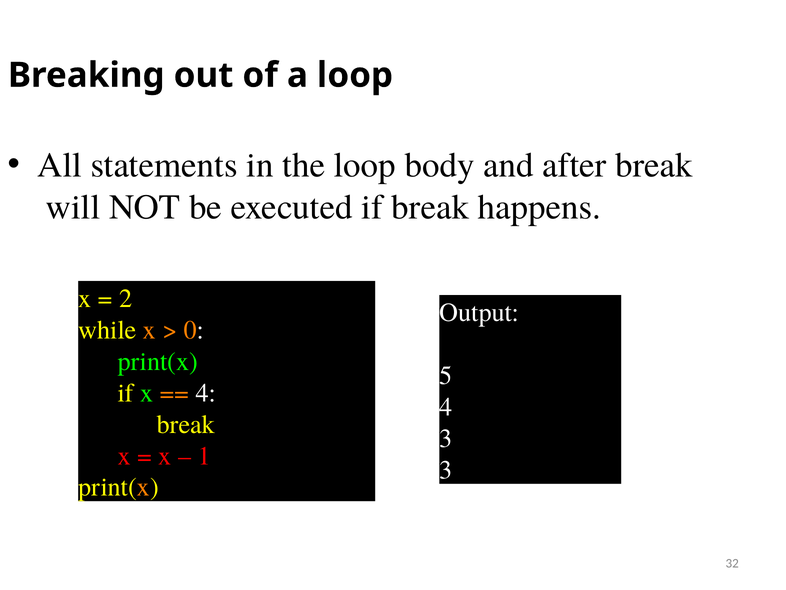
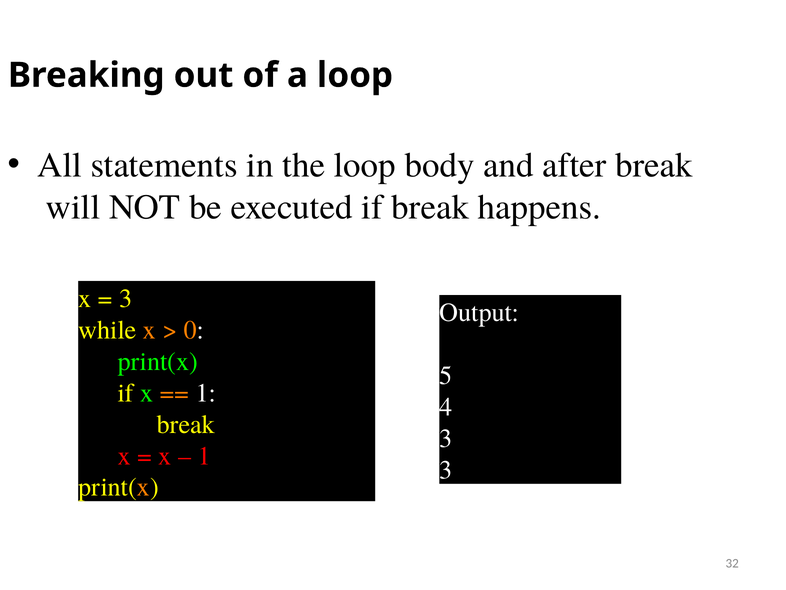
2: 2 -> 3 (126, 298)
4: 4 -> 1 (206, 393)
